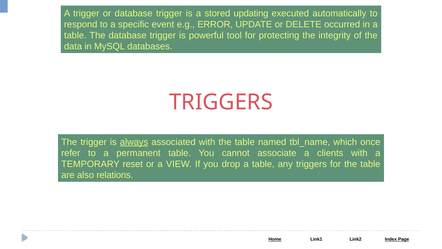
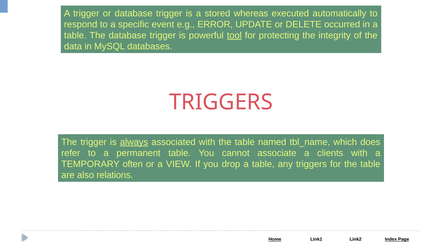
updating: updating -> whereas (251, 13)
tool underline: none -> present (234, 35)
once: once -> does (370, 142)
reset: reset -> often (133, 164)
